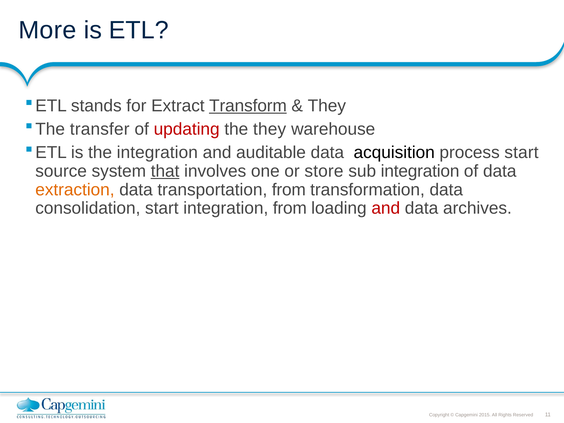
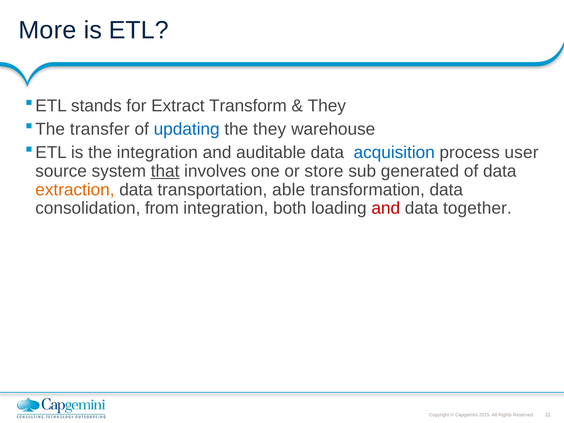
Transform underline: present -> none (248, 106)
updating colour: red -> blue (187, 129)
acquisition colour: black -> blue (394, 152)
process start: start -> user (521, 152)
sub integration: integration -> generated (420, 171)
transportation from: from -> able (289, 190)
consolidation start: start -> from (162, 208)
integration from: from -> both (290, 208)
archives: archives -> together (477, 208)
